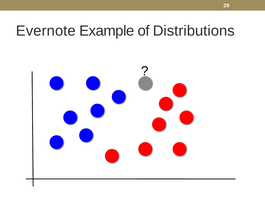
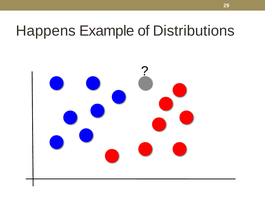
Evernote: Evernote -> Happens (46, 31)
